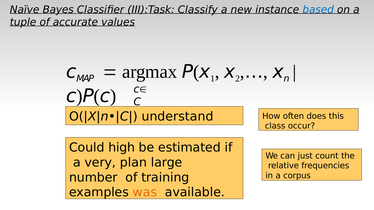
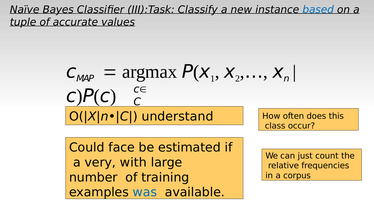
high: high -> face (122, 148)
plan: plan -> with (133, 163)
was colour: orange -> blue (145, 193)
